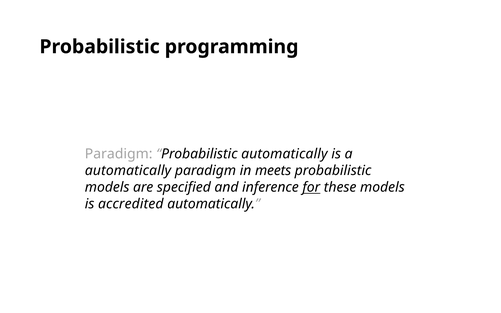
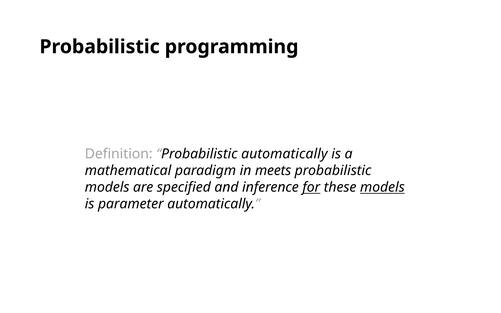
Paradigm: Paradigm -> Definition (119, 154)
automatically: automatically -> mathematical (128, 171)
models underline: none -> present (382, 187)
accredited: accredited -> parameter (131, 204)
